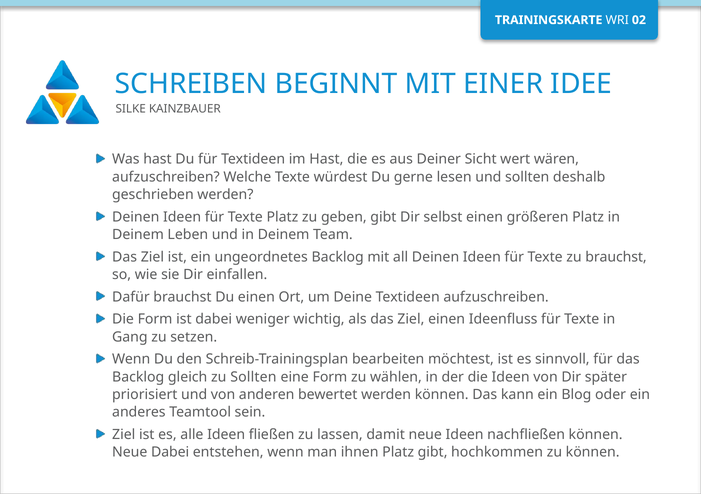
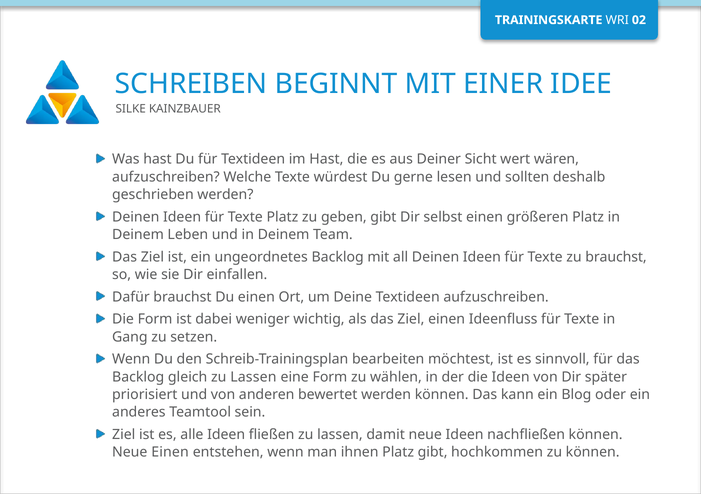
gleich zu Sollten: Sollten -> Lassen (253, 377)
Neue Dabei: Dabei -> Einen (170, 452)
